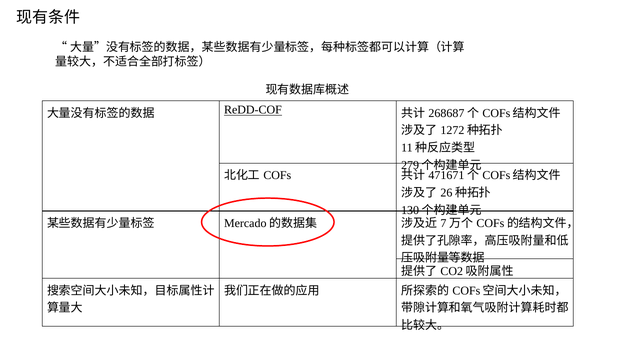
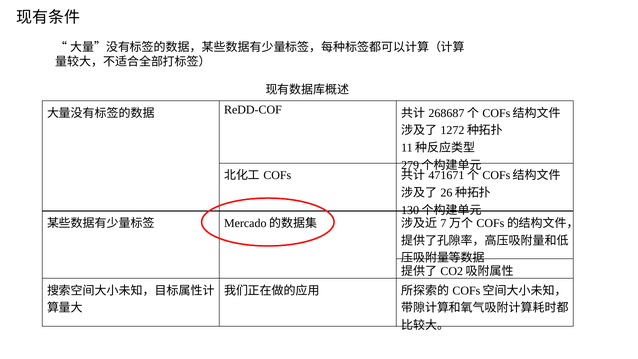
ReDD-COF underline: present -> none (253, 110)
